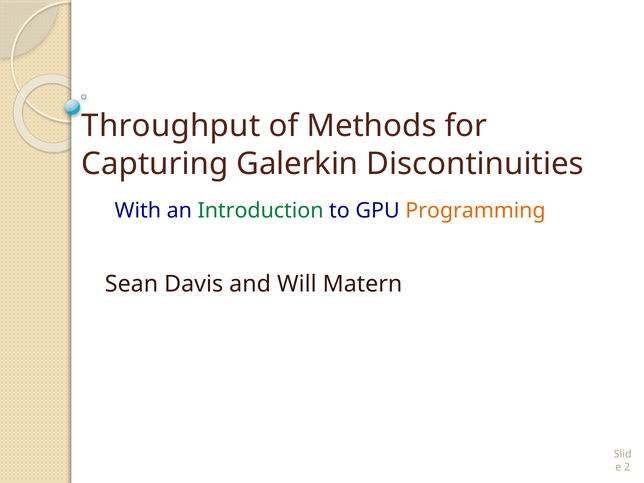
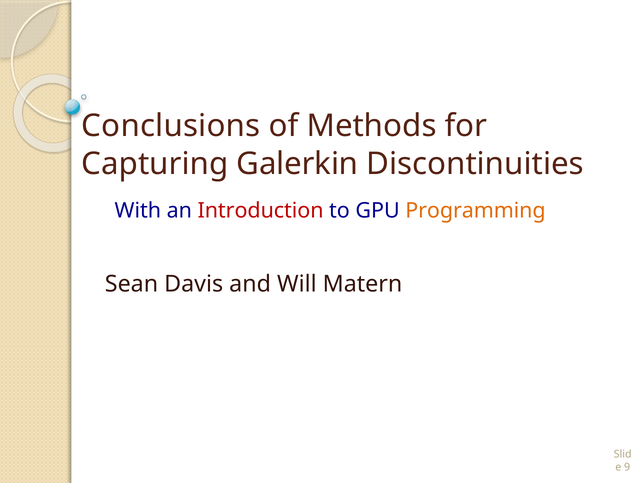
Throughput: Throughput -> Conclusions (171, 126)
Introduction colour: green -> red (261, 211)
2: 2 -> 9 (627, 467)
